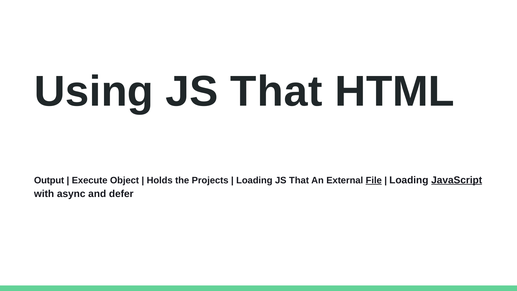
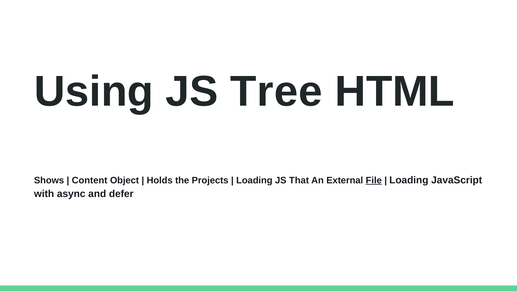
Using JS That: That -> Tree (276, 91)
Output: Output -> Shows (49, 180)
Execute: Execute -> Content (90, 180)
JavaScript underline: present -> none (457, 180)
